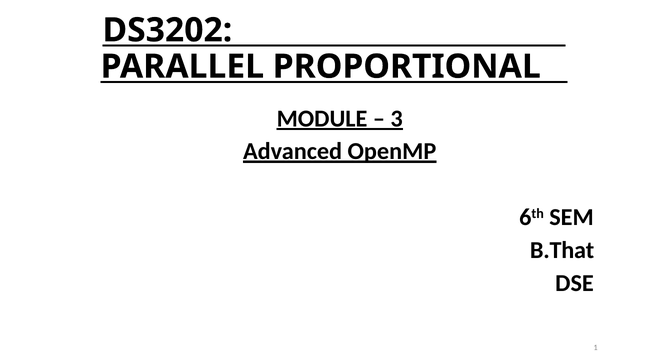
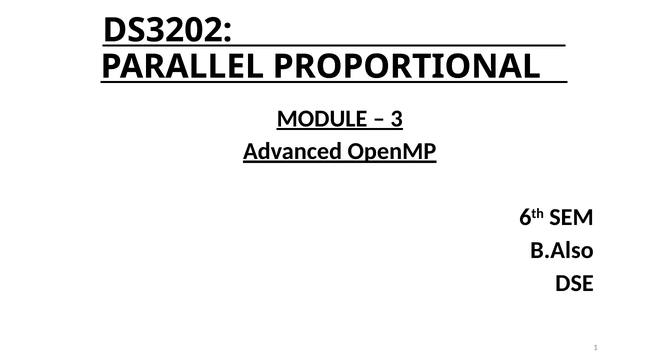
B.That: B.That -> B.Also (562, 250)
